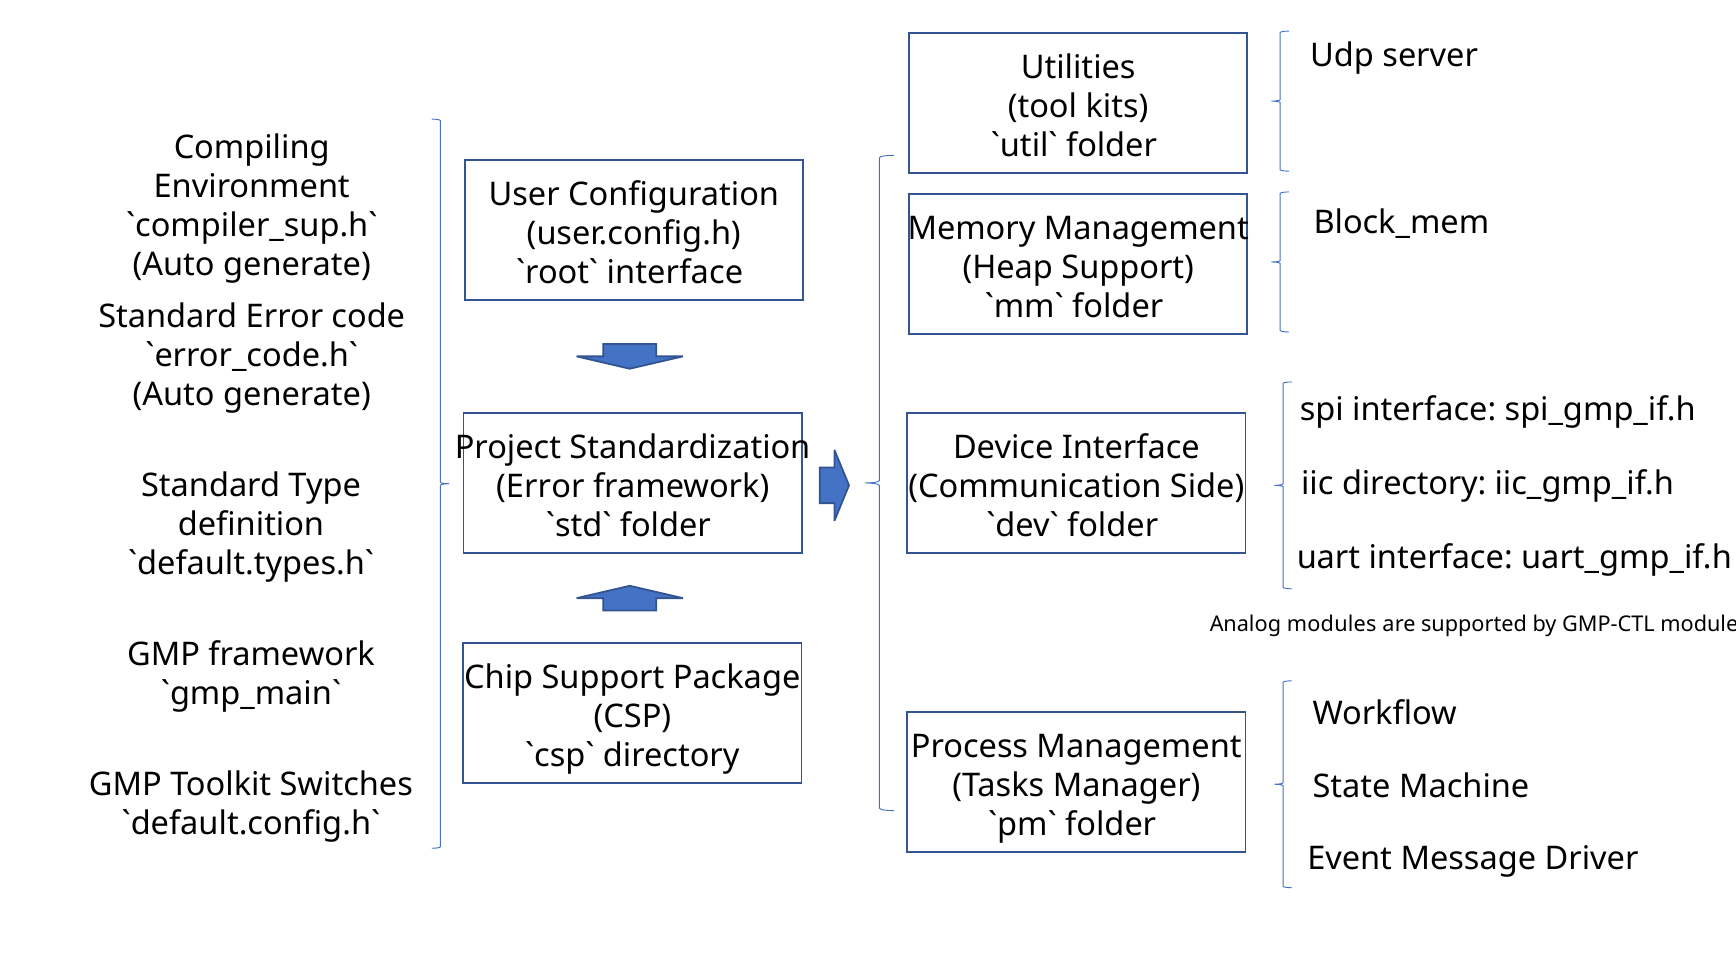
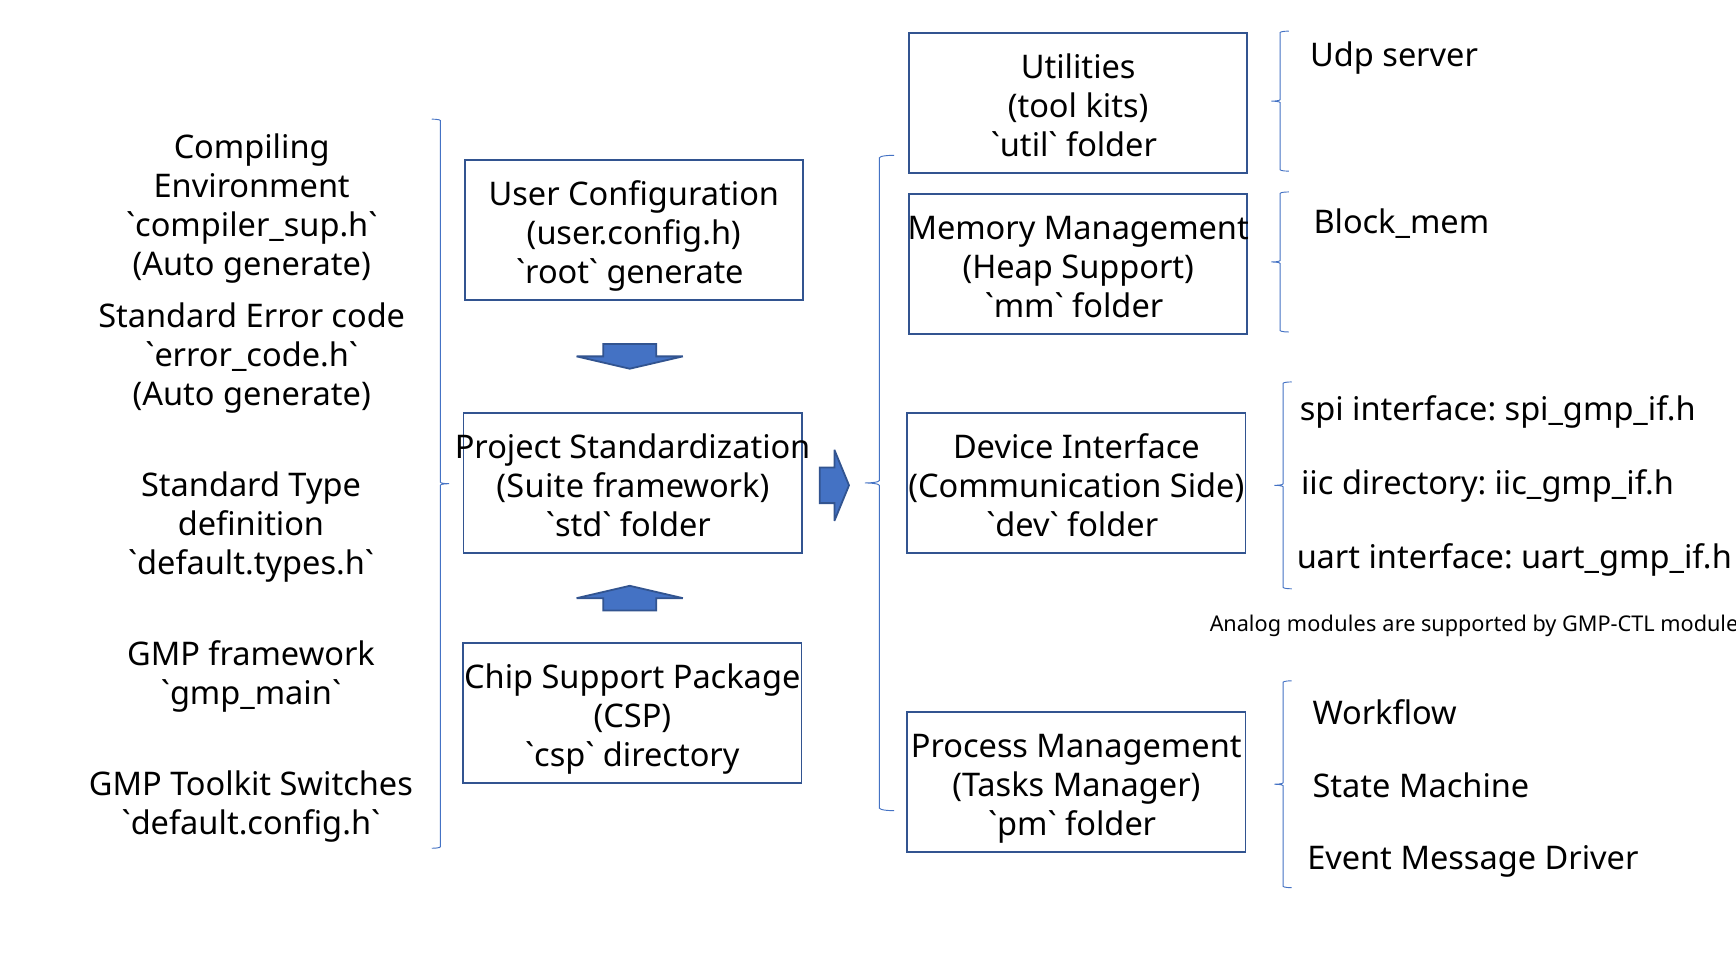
interface: interface -> generate (675, 273)
Error: Error -> Suite (540, 487)
